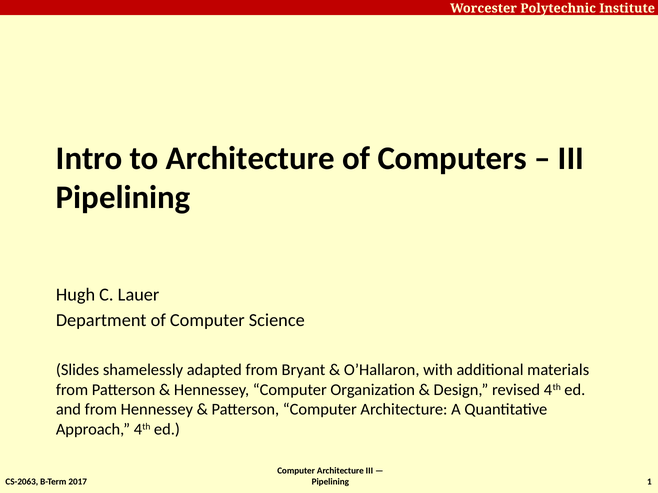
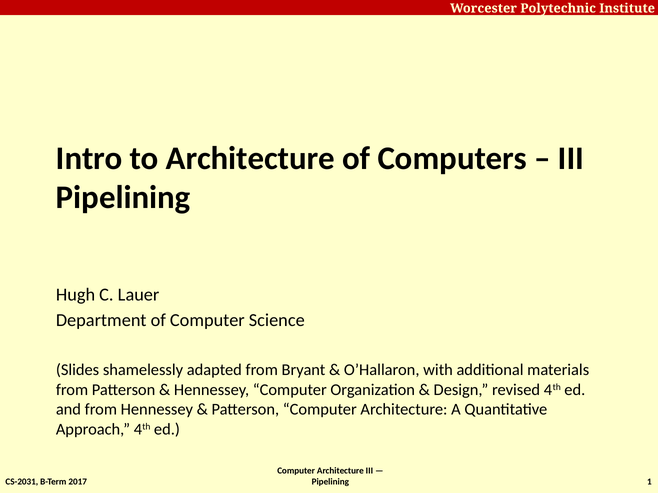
CS-2063: CS-2063 -> CS-2031 (22, 482)
